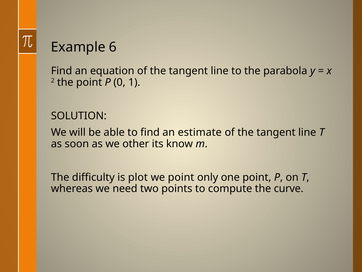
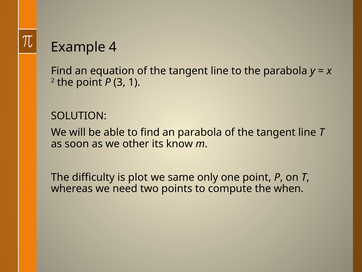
6: 6 -> 4 (113, 47)
0: 0 -> 3 (119, 82)
an estimate: estimate -> parabola (200, 132)
we point: point -> same (181, 177)
curve: curve -> when (289, 188)
